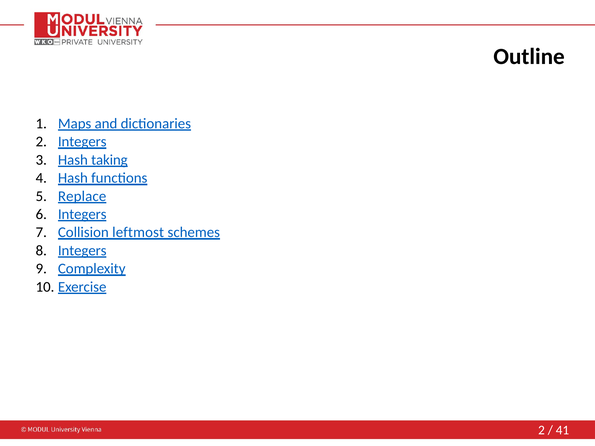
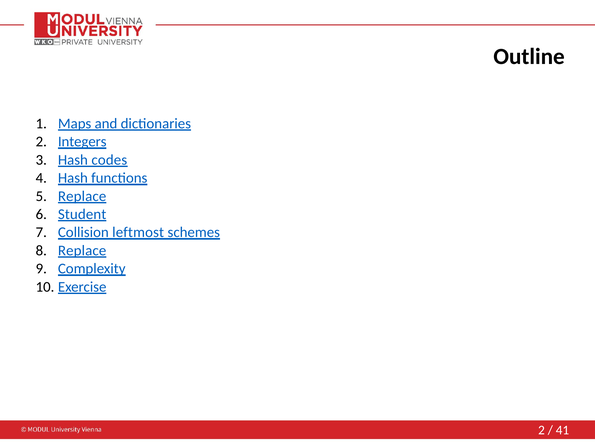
taking: taking -> codes (109, 160)
Integers: Integers -> Student (82, 214)
Integers: Integers -> Replace (82, 251)
